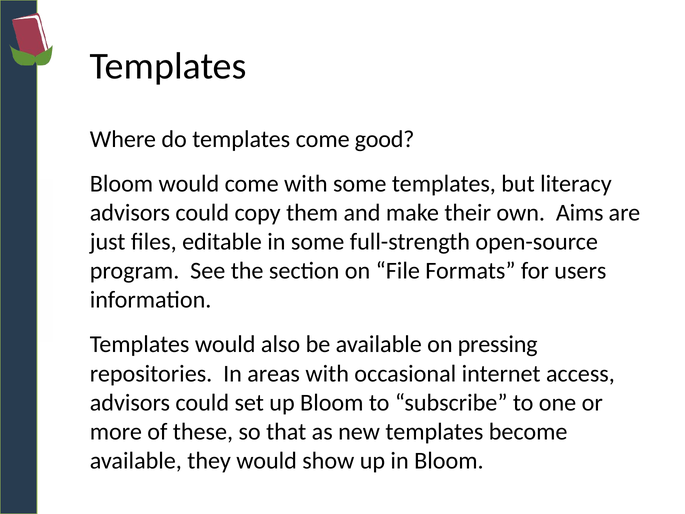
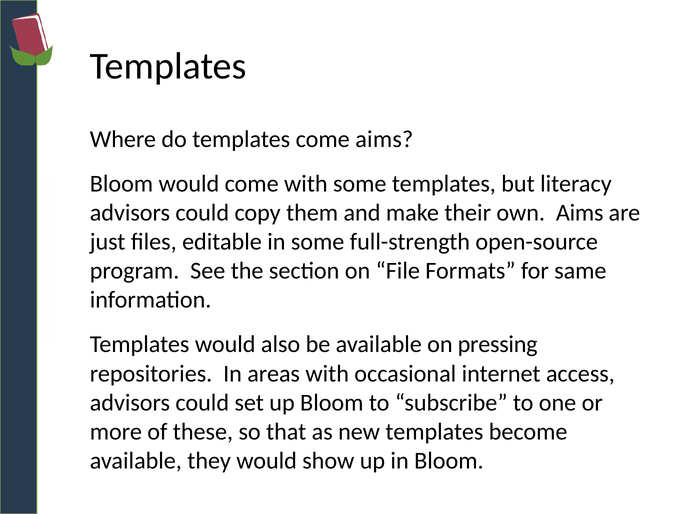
come good: good -> aims (384, 139)
users: users -> same (580, 271)
